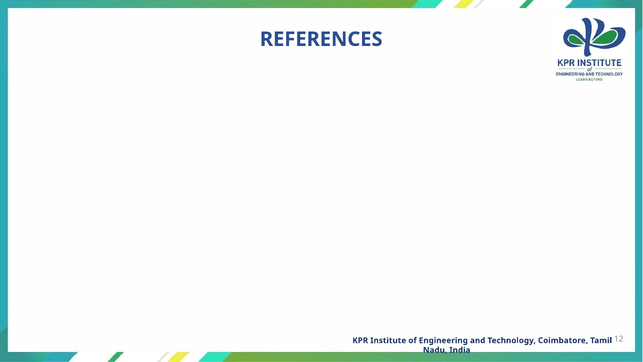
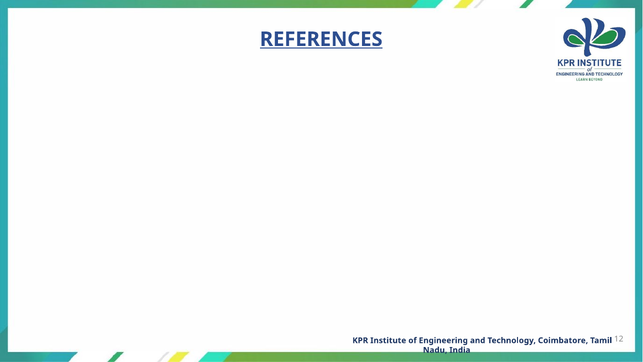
REFERENCES underline: none -> present (321, 39)
